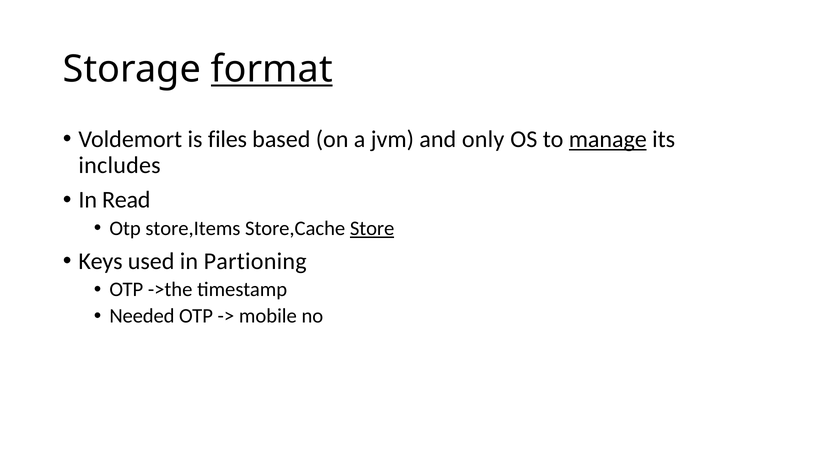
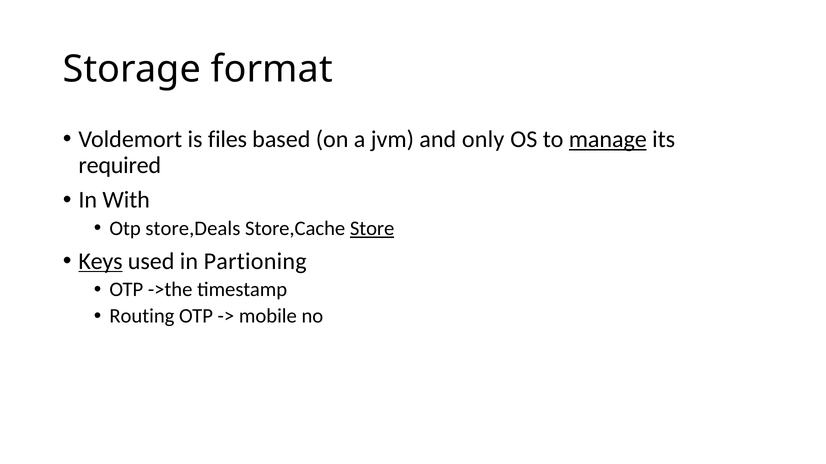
format underline: present -> none (272, 69)
includes: includes -> required (120, 166)
Read: Read -> With (126, 200)
store,Items: store,Items -> store,Deals (193, 229)
Keys underline: none -> present (101, 262)
Needed: Needed -> Routing (142, 317)
